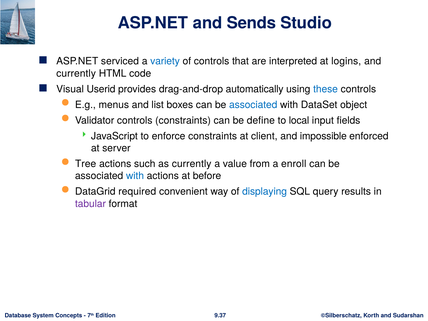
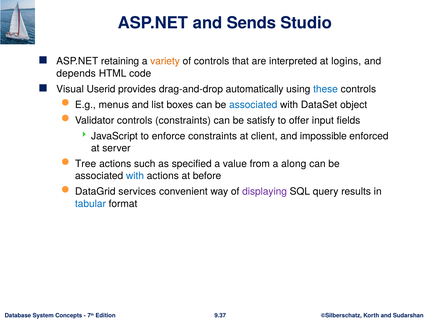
serviced: serviced -> retaining (120, 61)
variety colour: blue -> orange (165, 61)
currently: currently -> depends (76, 73)
define: define -> satisfy (261, 120)
local: local -> offer (299, 120)
as currently: currently -> specified (192, 164)
enroll: enroll -> along (294, 164)
required: required -> services (137, 192)
displaying colour: blue -> purple (265, 192)
tabular colour: purple -> blue (90, 204)
